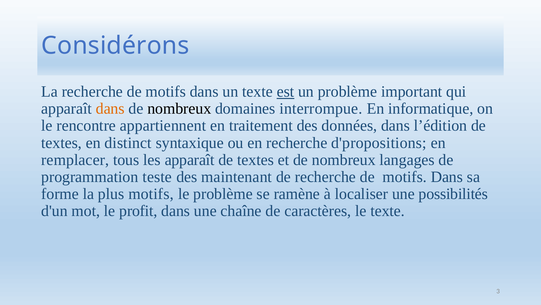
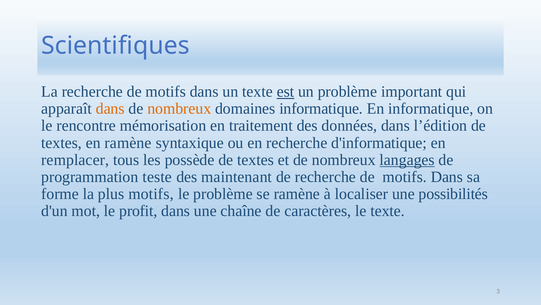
Considérons: Considérons -> Scientifiques (115, 45)
nombreux colour: black -> orange (179, 108)
domaines interrompue: interrompue -> informatique (321, 108)
appartiennent: appartiennent -> mémorisation (163, 125)
en distinct: distinct -> ramène (128, 142)
d'propositions: d'propositions -> d'informatique (379, 142)
les apparaît: apparaît -> possède (190, 159)
langages underline: none -> present (407, 159)
